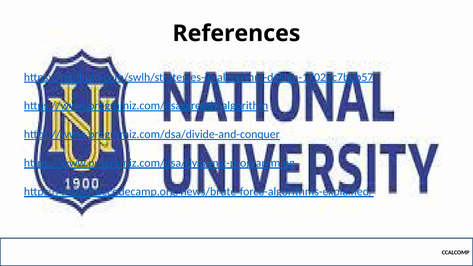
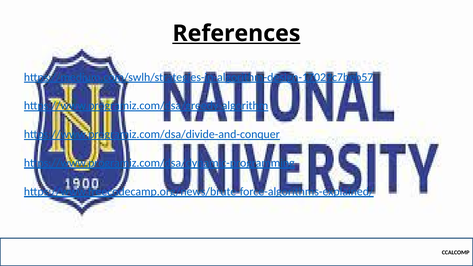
References underline: none -> present (236, 33)
